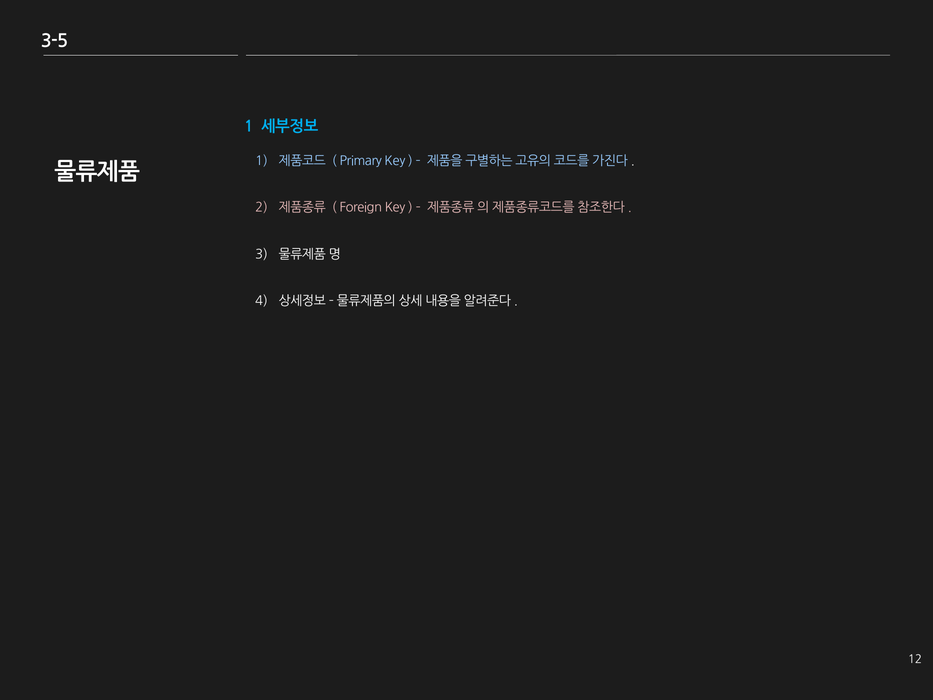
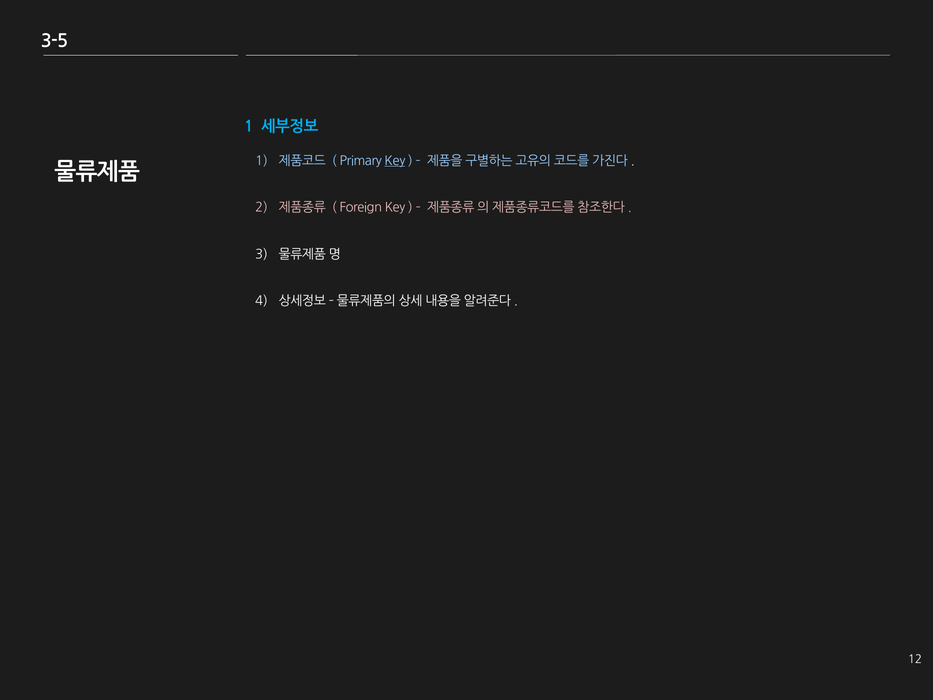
Key underline: none -> present (395, 161)
